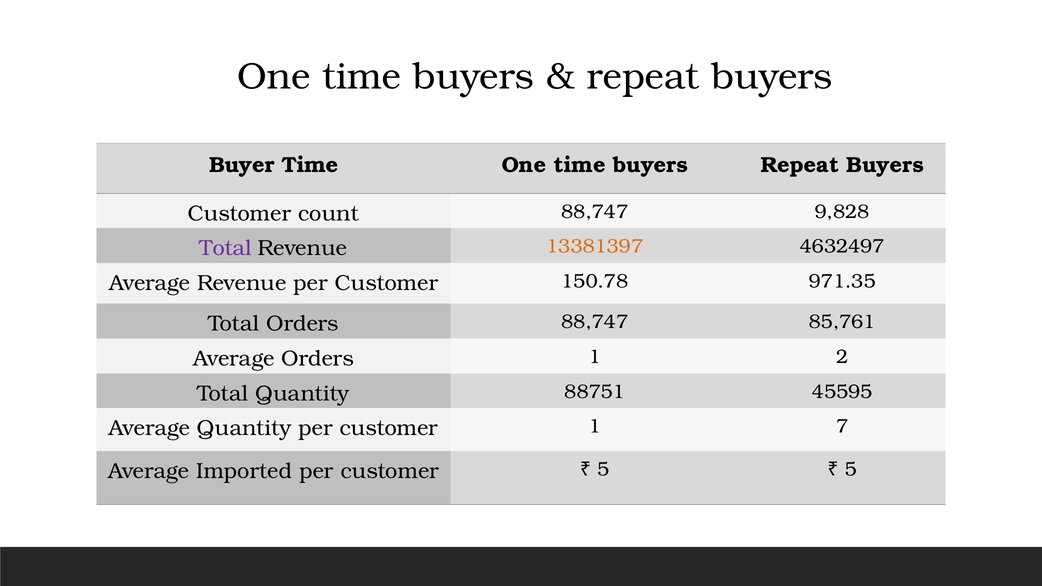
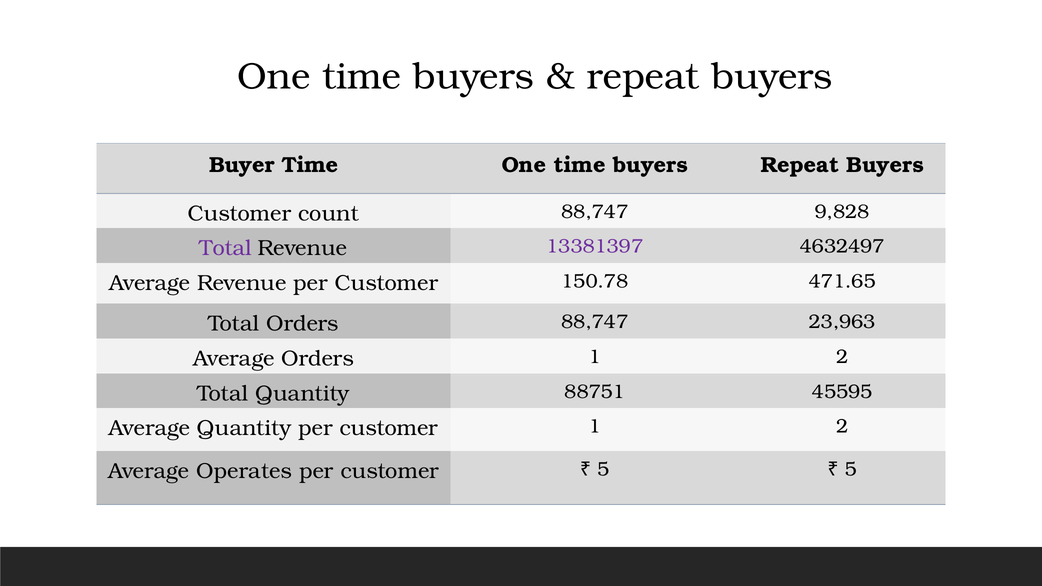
13381397 colour: orange -> purple (595, 247)
971.35: 971.35 -> 471.65 (842, 281)
85,761: 85,761 -> 23,963 (842, 322)
customer 1 7: 7 -> 2 (842, 426)
Imported: Imported -> Operates (244, 471)
